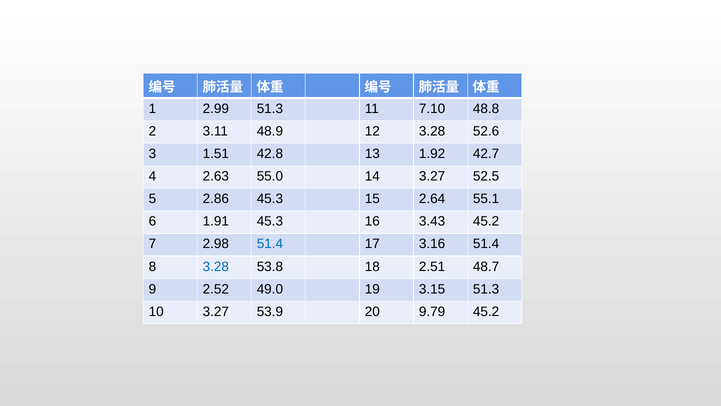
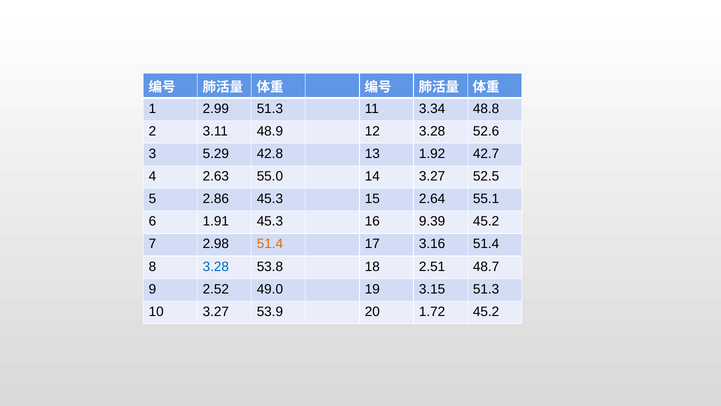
7.10: 7.10 -> 3.34 (432, 109)
1.51: 1.51 -> 5.29 (216, 154)
3.43: 3.43 -> 9.39 (432, 221)
51.4 colour: blue -> orange (270, 244)
9.79: 9.79 -> 1.72 (432, 311)
